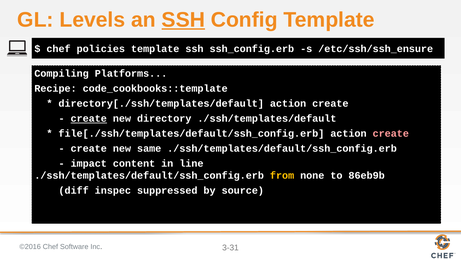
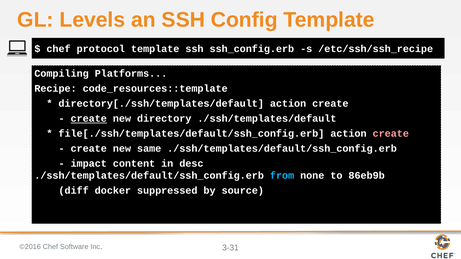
SSH underline: present -> none (183, 20)
policies: policies -> protocol (101, 49)
/etc/ssh/ssh_ensure: /etc/ssh/ssh_ensure -> /etc/ssh/ssh_recipe (376, 49)
code_cookbooks::template: code_cookbooks::template -> code_resources::template (155, 89)
line: line -> desc (191, 164)
from colour: yellow -> light blue (282, 176)
inspec: inspec -> docker (113, 191)
